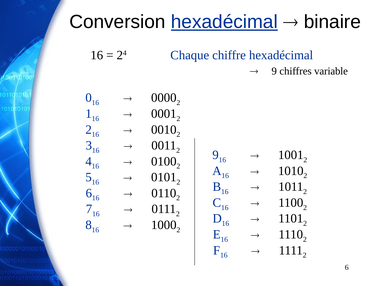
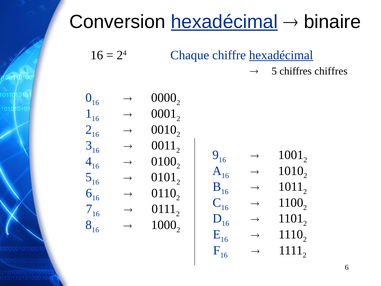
hexadécimal underline: none -> present (281, 55)
9: 9 -> 5 (274, 71)
chiffres variable: variable -> chiffres (331, 71)
